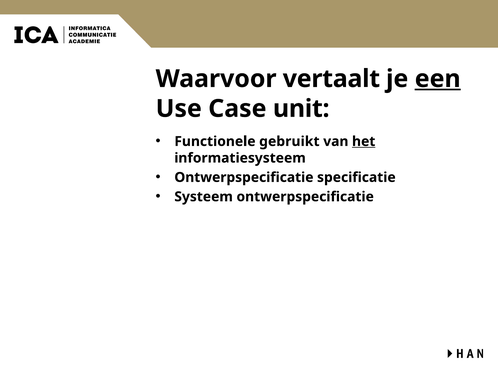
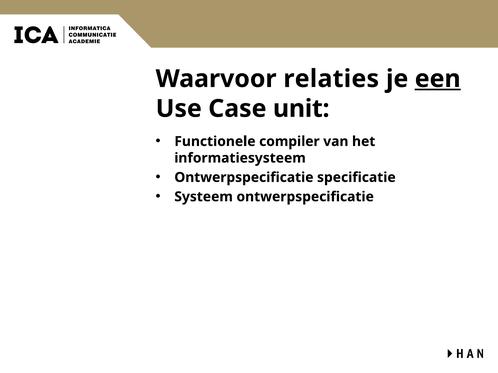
vertaalt: vertaalt -> relaties (331, 79)
gebruikt: gebruikt -> compiler (289, 142)
het underline: present -> none (364, 142)
